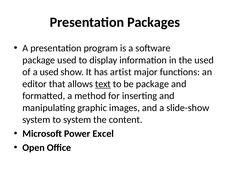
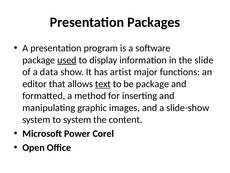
used underline: none -> present (67, 60)
the used: used -> slide (204, 60)
a used: used -> data (49, 72)
Excel: Excel -> Corel (103, 133)
